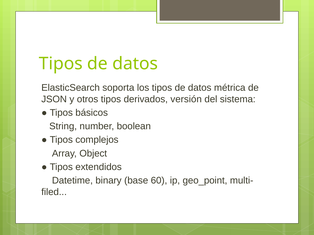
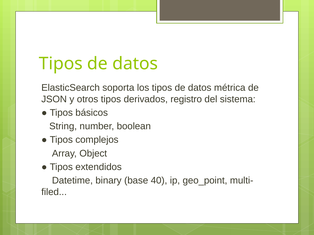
versión: versión -> registro (186, 99)
60: 60 -> 40 (159, 181)
